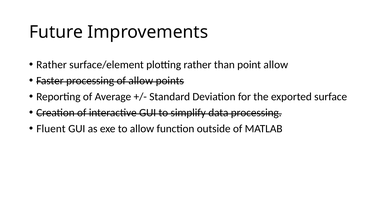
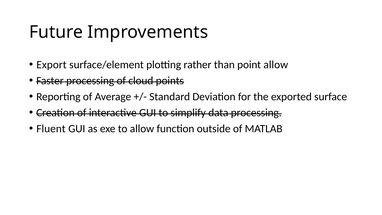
Rather: Rather -> Export (52, 65)
of allow: allow -> cloud (141, 81)
